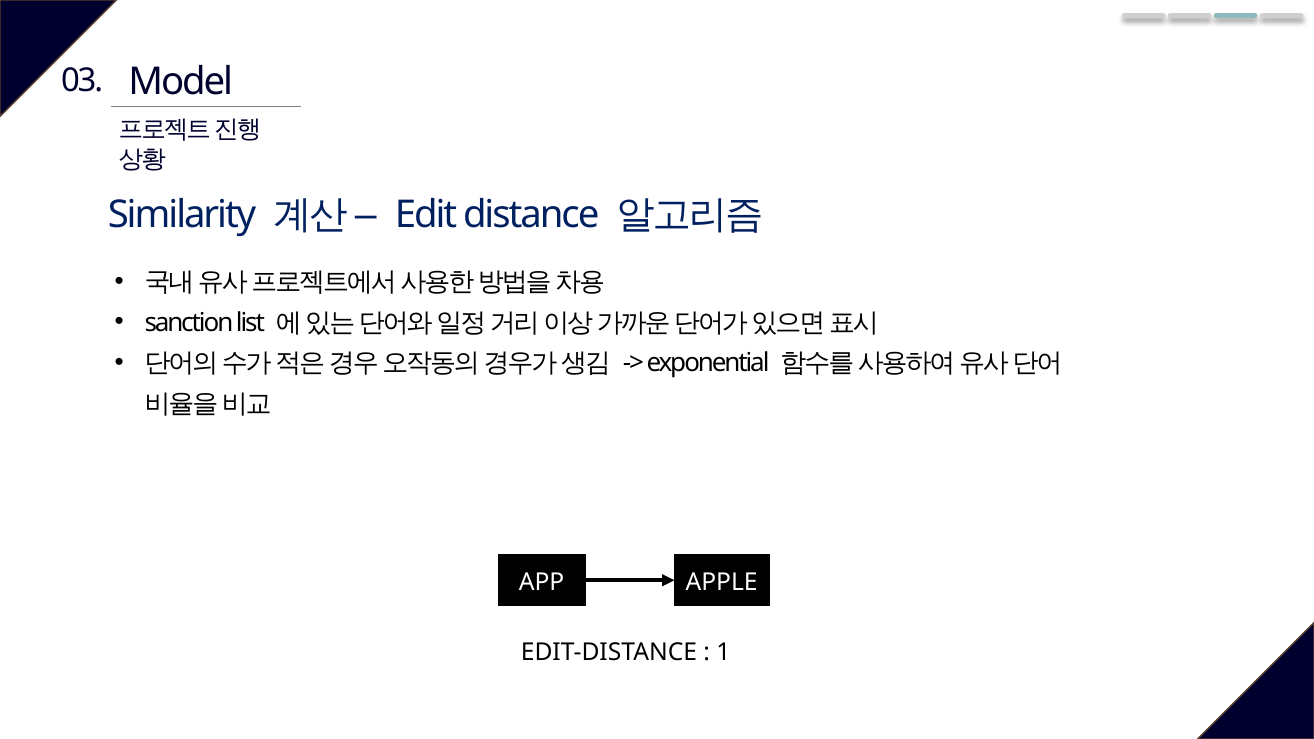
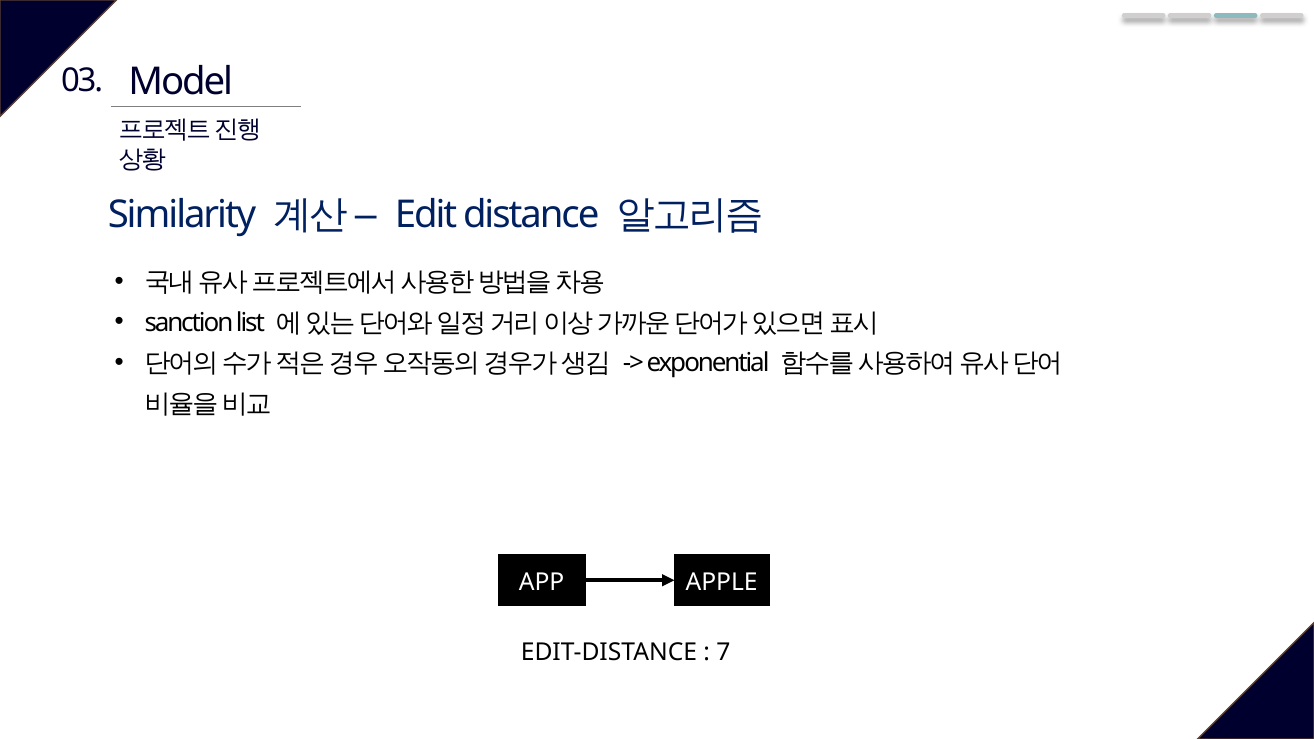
1: 1 -> 7 (724, 652)
